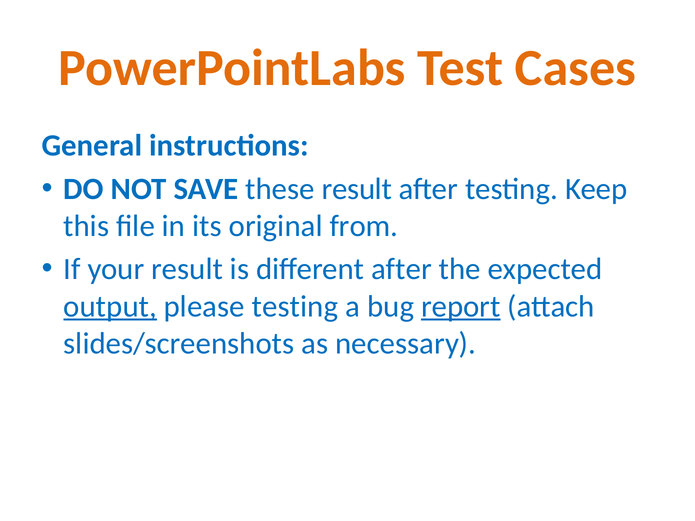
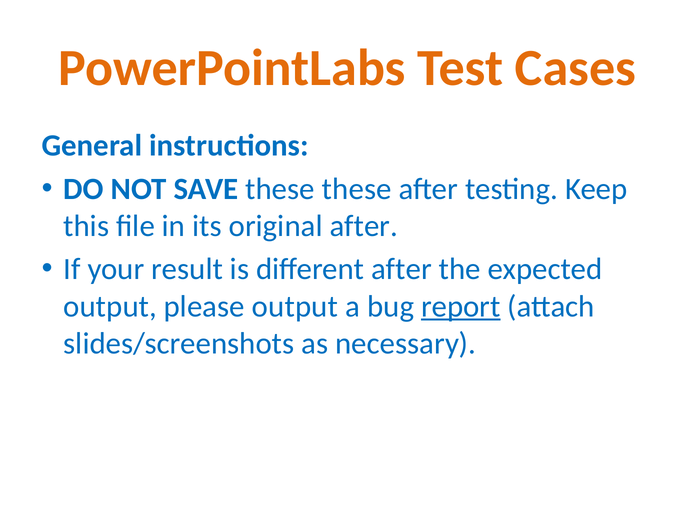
these result: result -> these (357, 189)
original from: from -> after (364, 226)
output underline: present -> none (110, 306)
please testing: testing -> output (295, 306)
